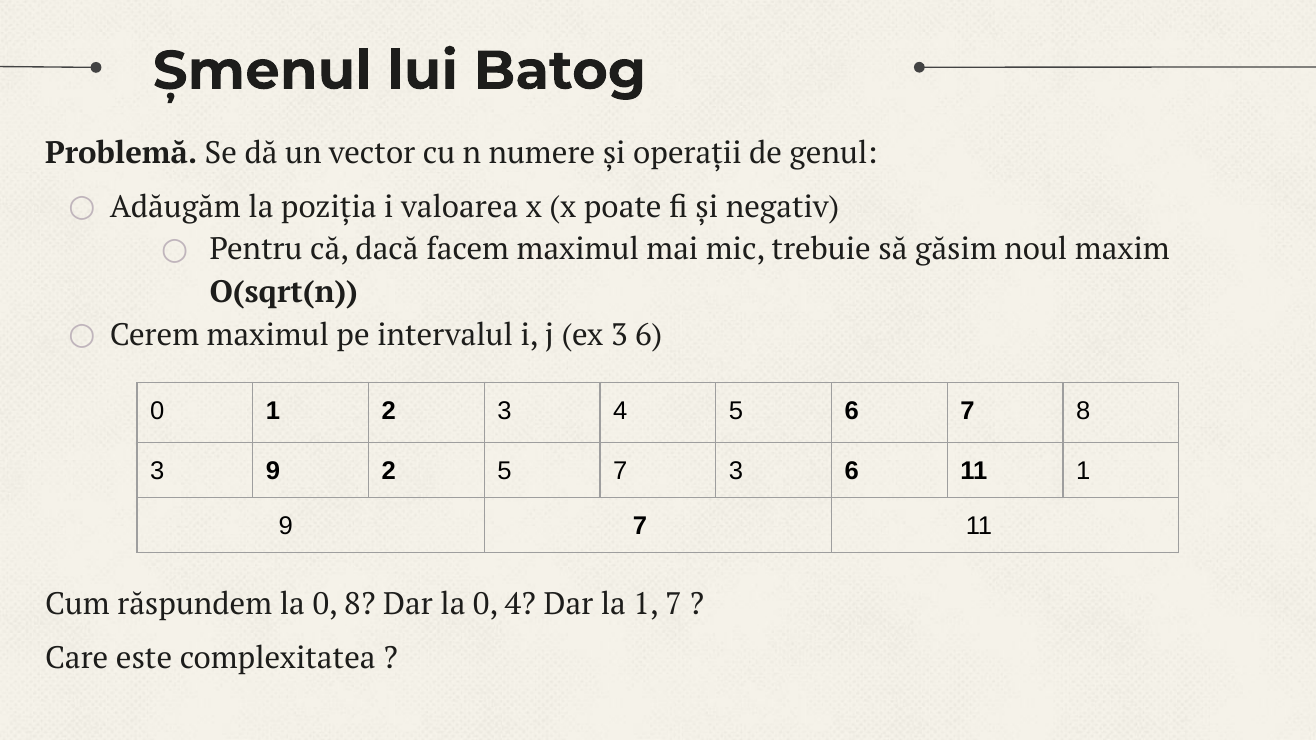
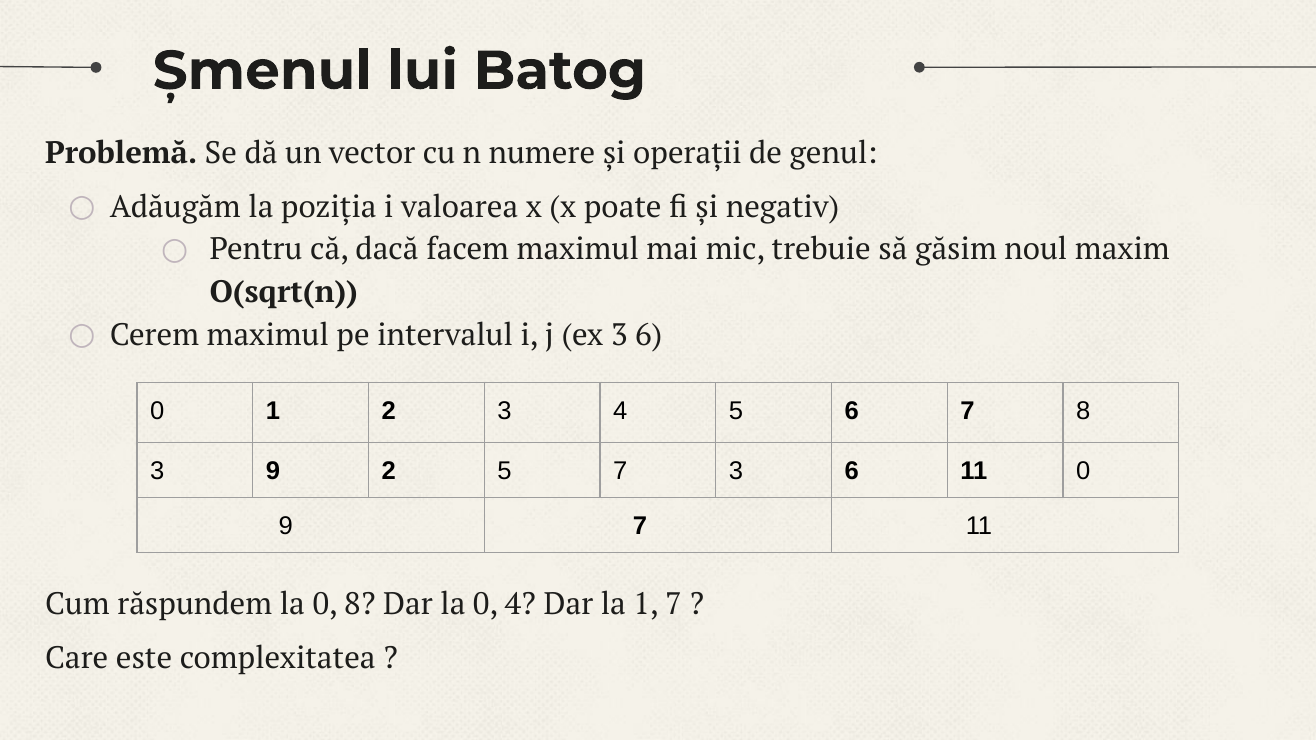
11 1: 1 -> 0 (1083, 471)
